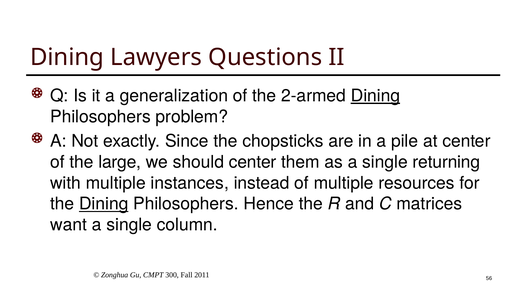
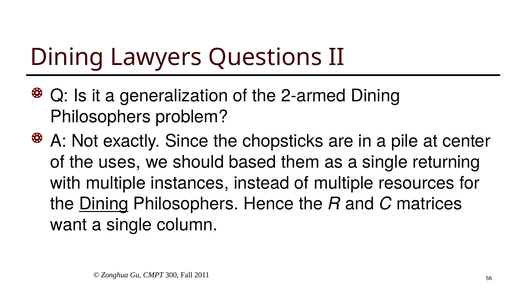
Dining underline: present -> none (375, 96)
large: large -> uses (120, 162)
should center: center -> based (253, 162)
